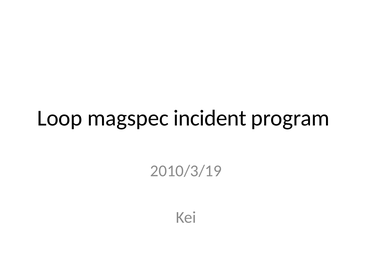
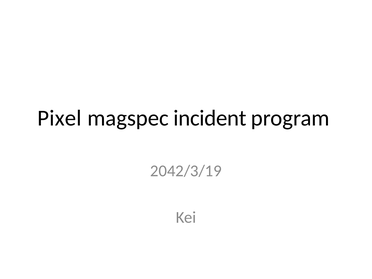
Loop: Loop -> Pixel (60, 118)
2010/3/19: 2010/3/19 -> 2042/3/19 (186, 171)
